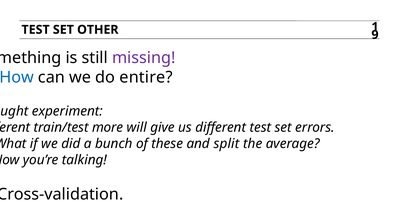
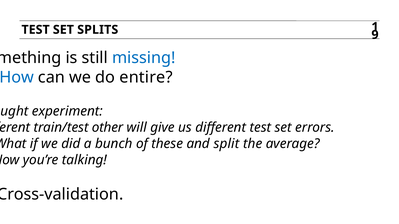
OTHER: OTHER -> SPLITS (98, 30)
missing colour: purple -> blue (144, 58)
more: more -> other (108, 127)
